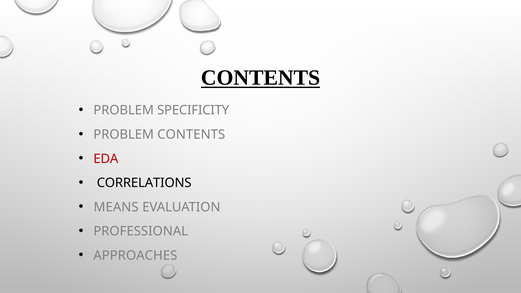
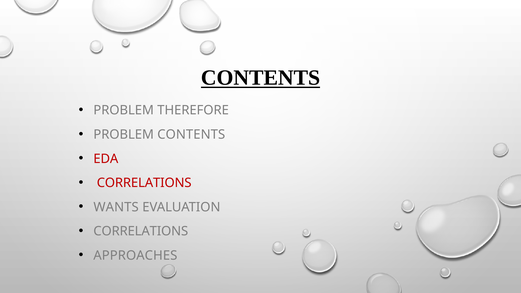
SPECIFICITY: SPECIFICITY -> THEREFORE (193, 110)
CORRELATIONS colour: black -> red (144, 183)
MEANS: MEANS -> WANTS (116, 207)
PROFESSIONAL: PROFESSIONAL -> CORRELATIONS (141, 231)
